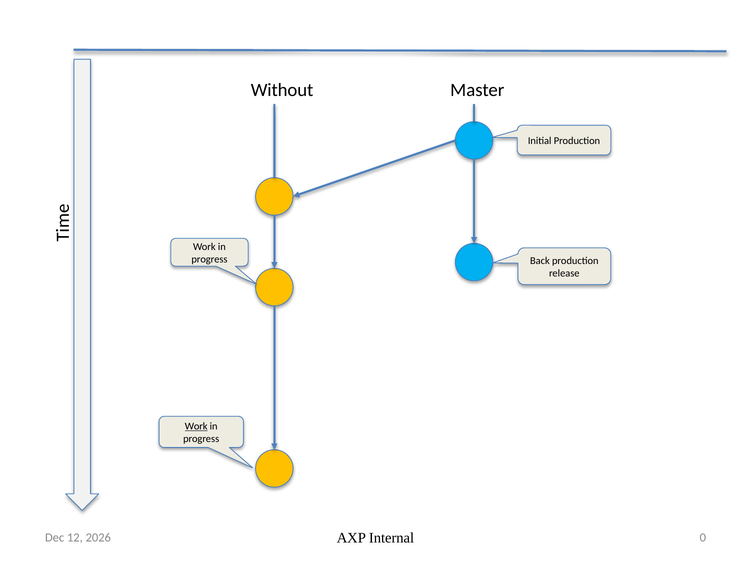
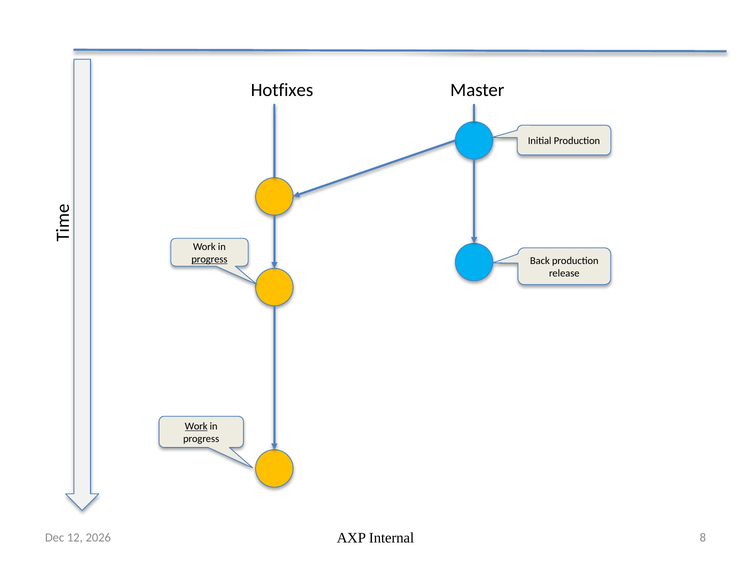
Without: Without -> Hotfixes (282, 90)
progress underline: none -> present (209, 259)
0: 0 -> 8 (703, 538)
